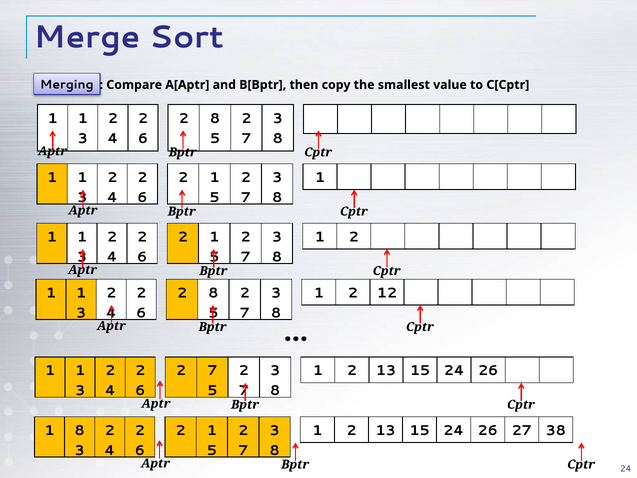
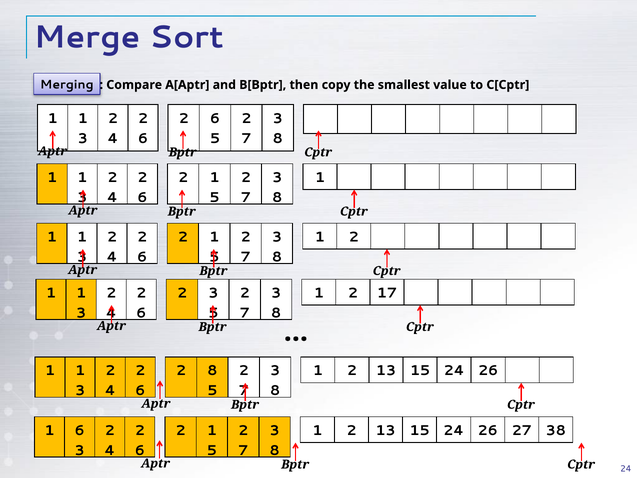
8: 8 -> 6 (215, 118)
8: 8 -> 3 (213, 293)
12: 12 -> 17 (387, 293)
7: 7 -> 8 (212, 371)
1 8: 8 -> 6 (80, 430)
